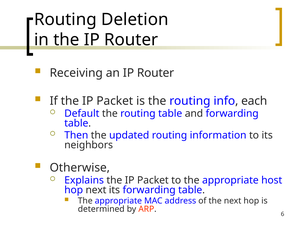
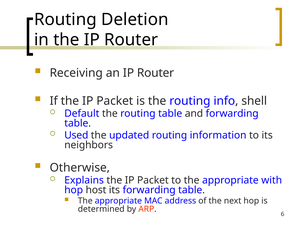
each: each -> shell (254, 101)
Then: Then -> Used (76, 135)
host: host -> with (272, 180)
hop next: next -> host (96, 190)
